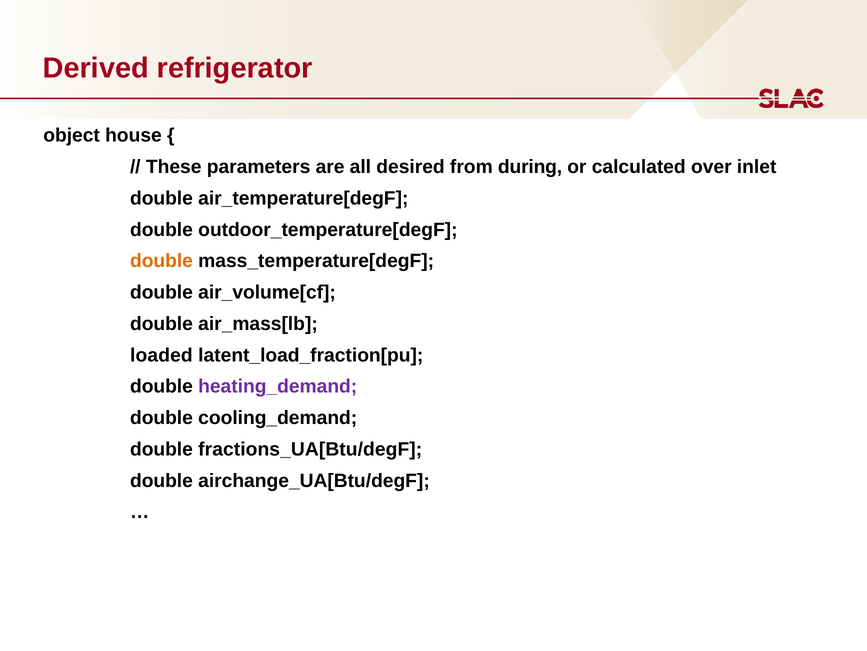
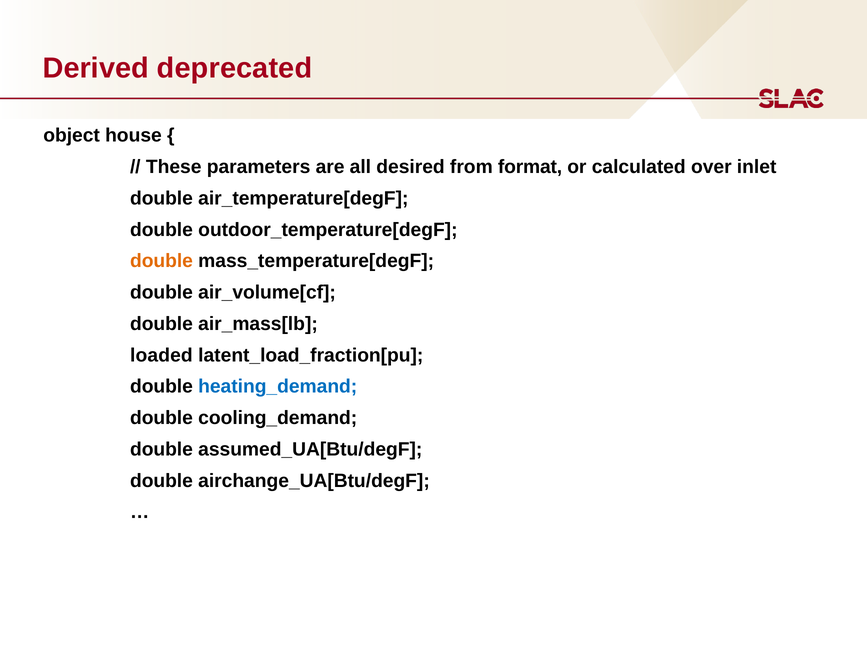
refrigerator: refrigerator -> deprecated (235, 68)
during: during -> format (530, 167)
heating_demand colour: purple -> blue (278, 386)
fractions_UA[Btu/degF: fractions_UA[Btu/degF -> assumed_UA[Btu/degF (310, 449)
